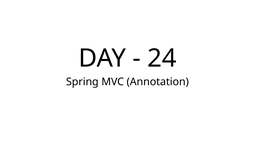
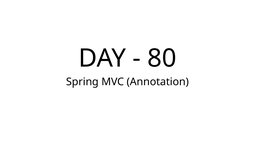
24: 24 -> 80 (162, 59)
